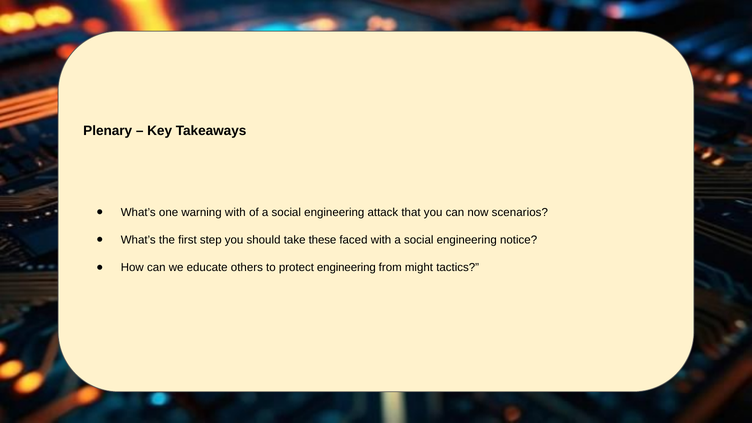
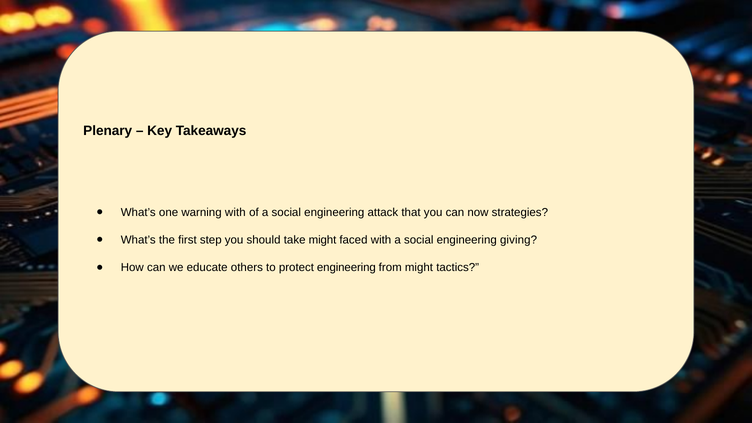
scenarios: scenarios -> strategies (520, 212)
take these: these -> might (322, 240)
notice: notice -> giving (519, 240)
